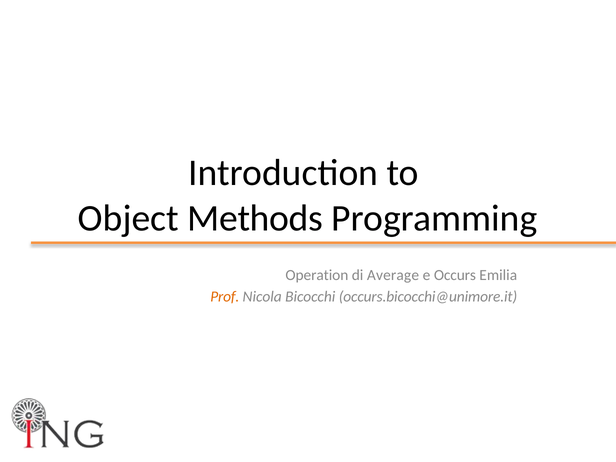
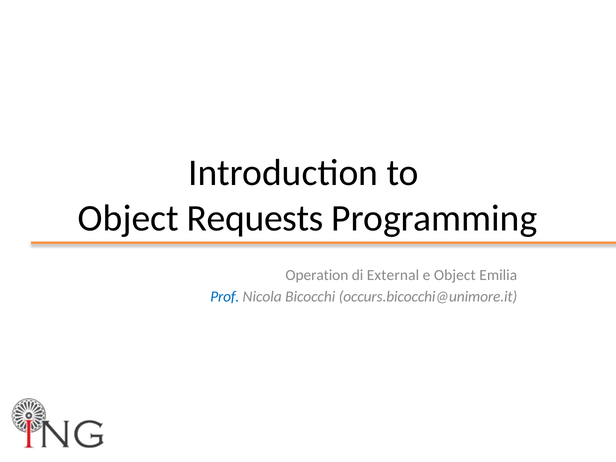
Methods: Methods -> Requests (255, 218)
Average: Average -> External (393, 275)
e Occurs: Occurs -> Object (455, 275)
Prof colour: orange -> blue (225, 297)
